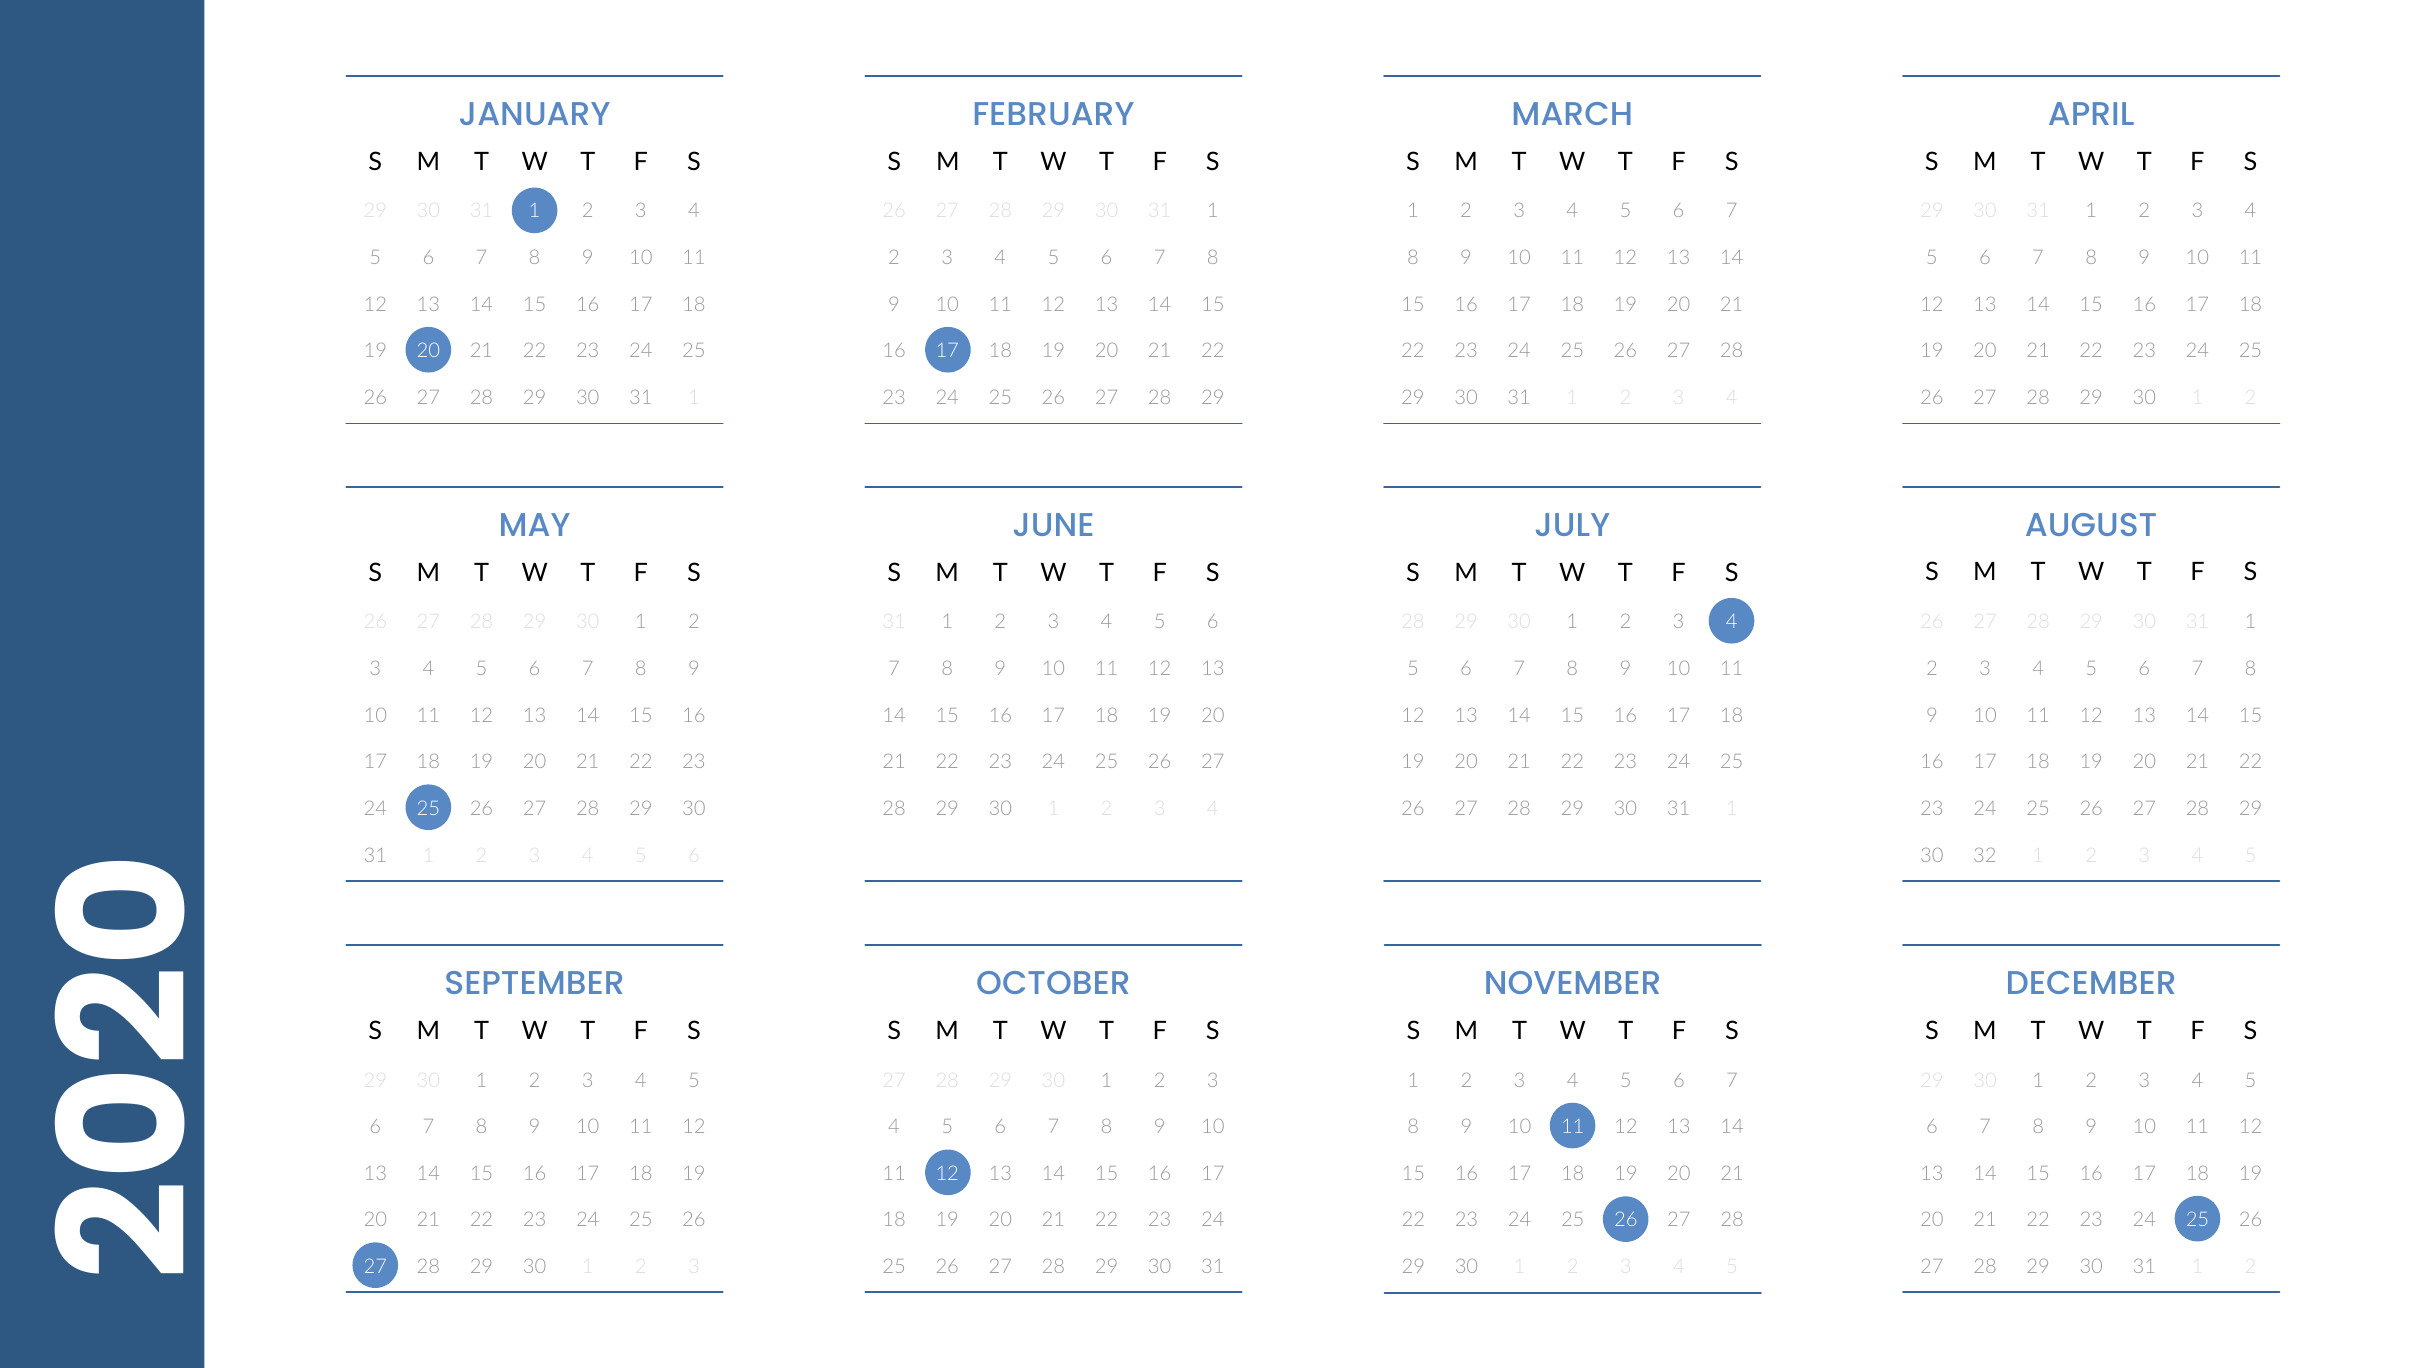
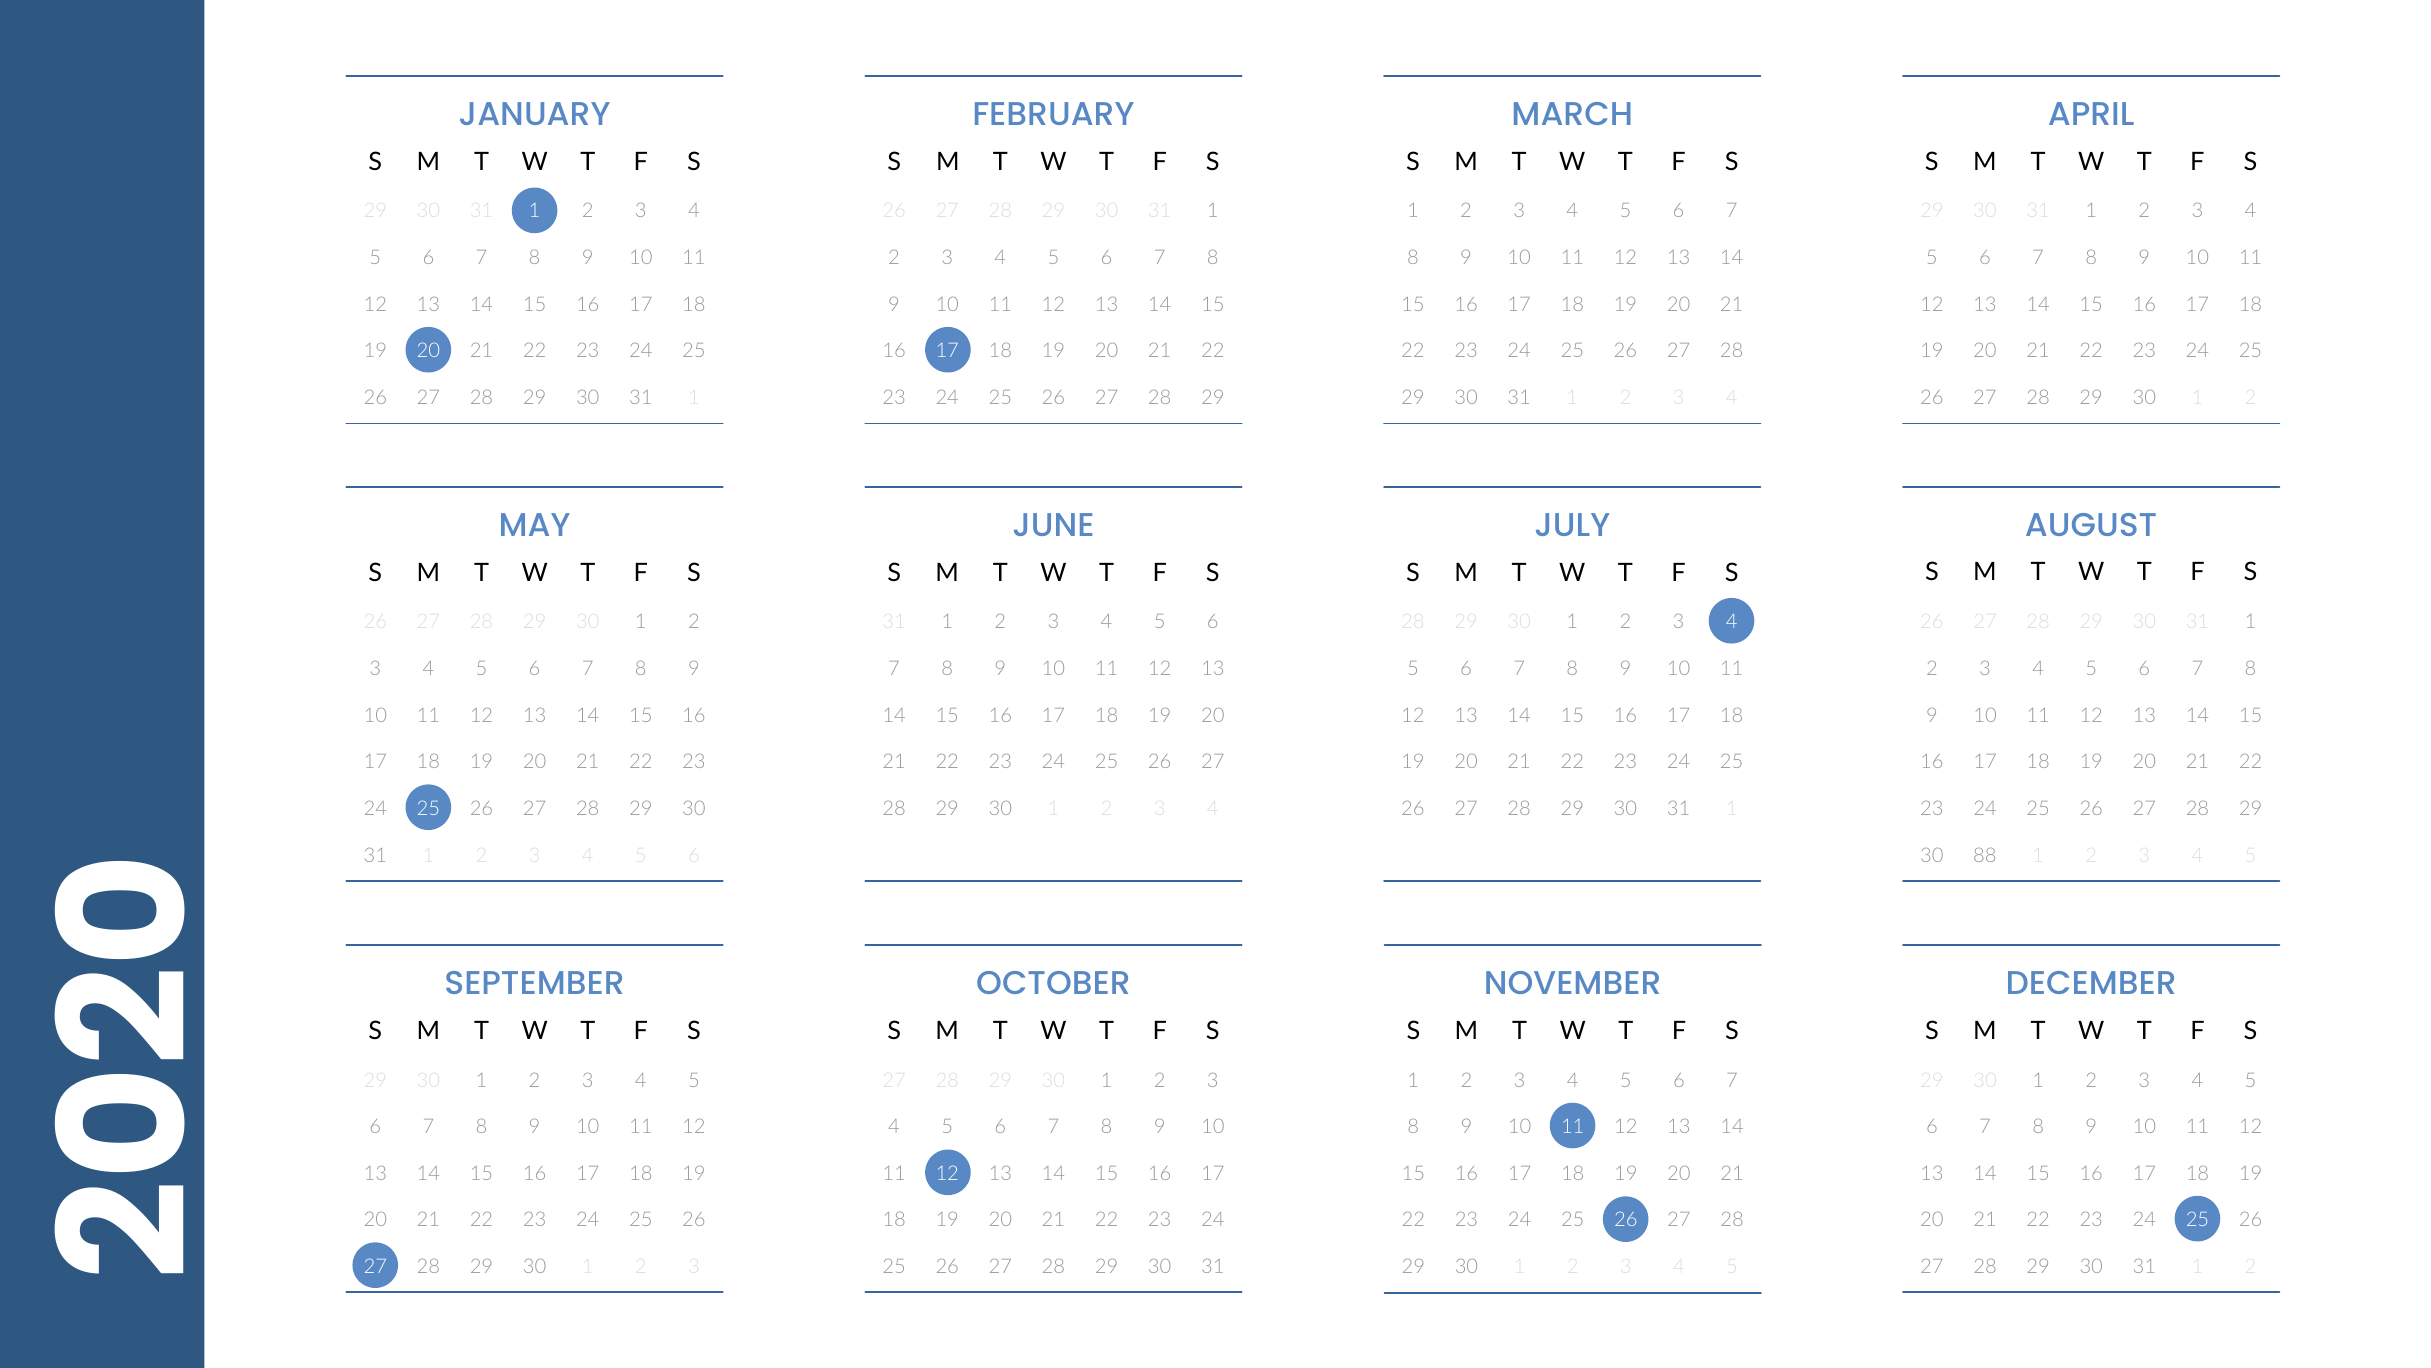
32: 32 -> 88 (1985, 855)
